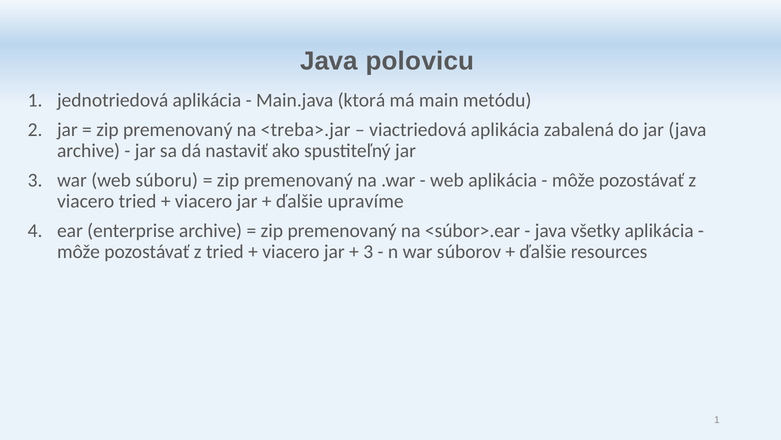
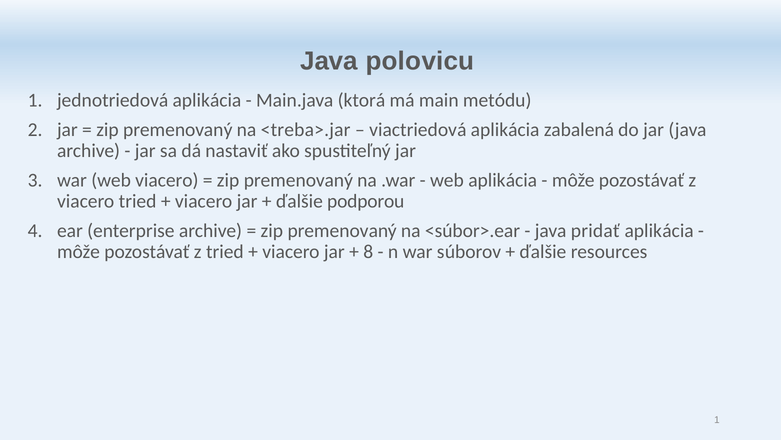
web súboru: súboru -> viacero (167, 180)
upravíme: upravíme -> podporou (366, 201)
všetky: všetky -> pridať (595, 230)
3: 3 -> 8 (368, 251)
